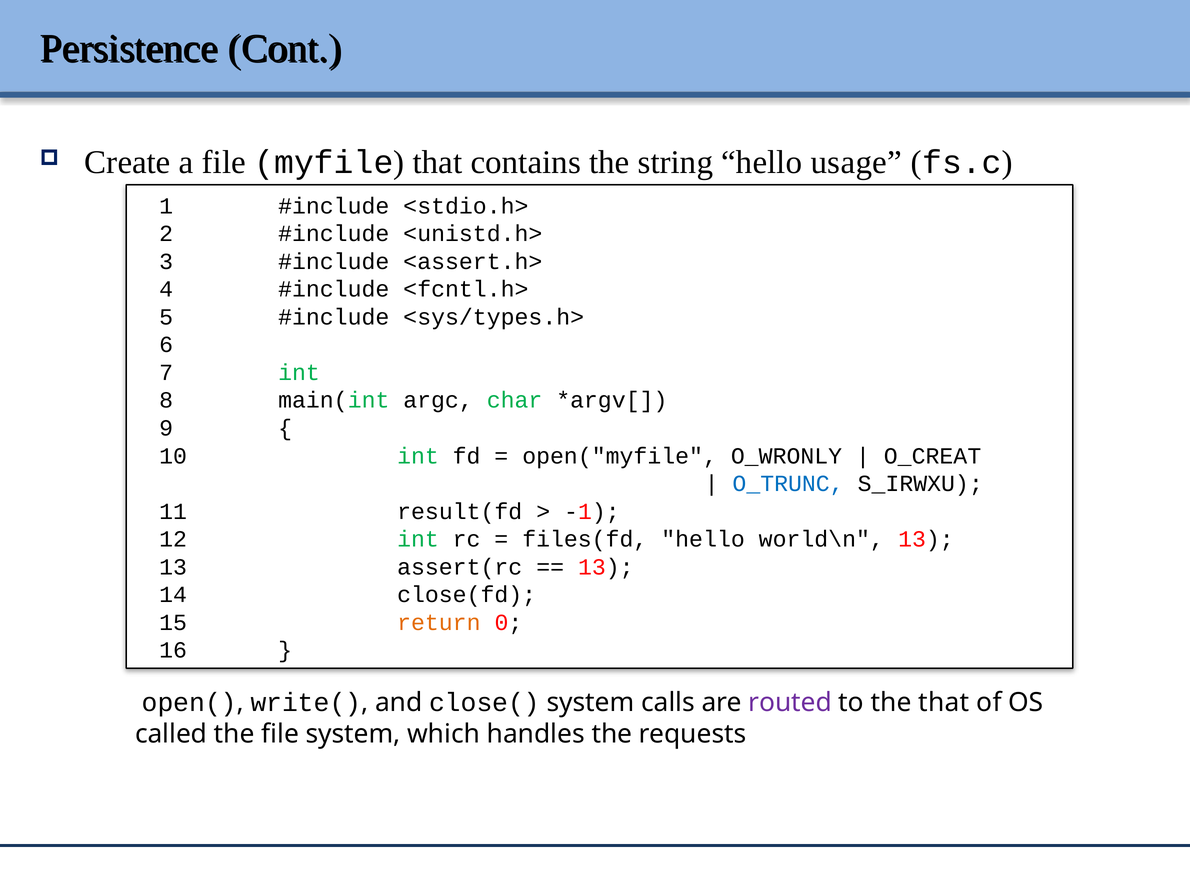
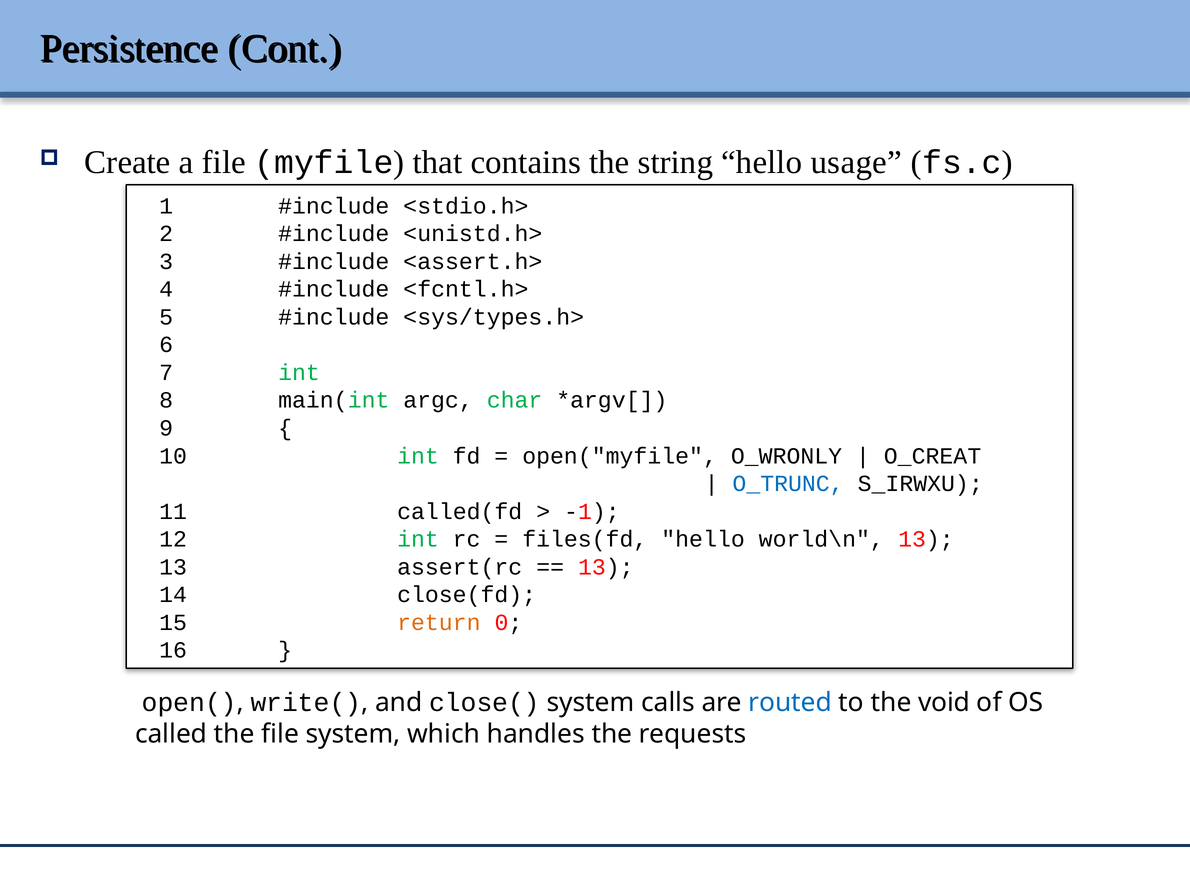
result(fd: result(fd -> called(fd (460, 512)
routed colour: purple -> blue (790, 703)
the that: that -> void (944, 703)
